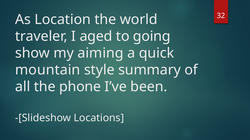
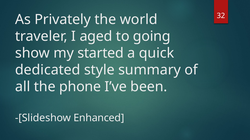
Location: Location -> Privately (63, 20)
aiming: aiming -> started (101, 53)
mountain: mountain -> dedicated (48, 70)
Locations: Locations -> Enhanced (99, 118)
